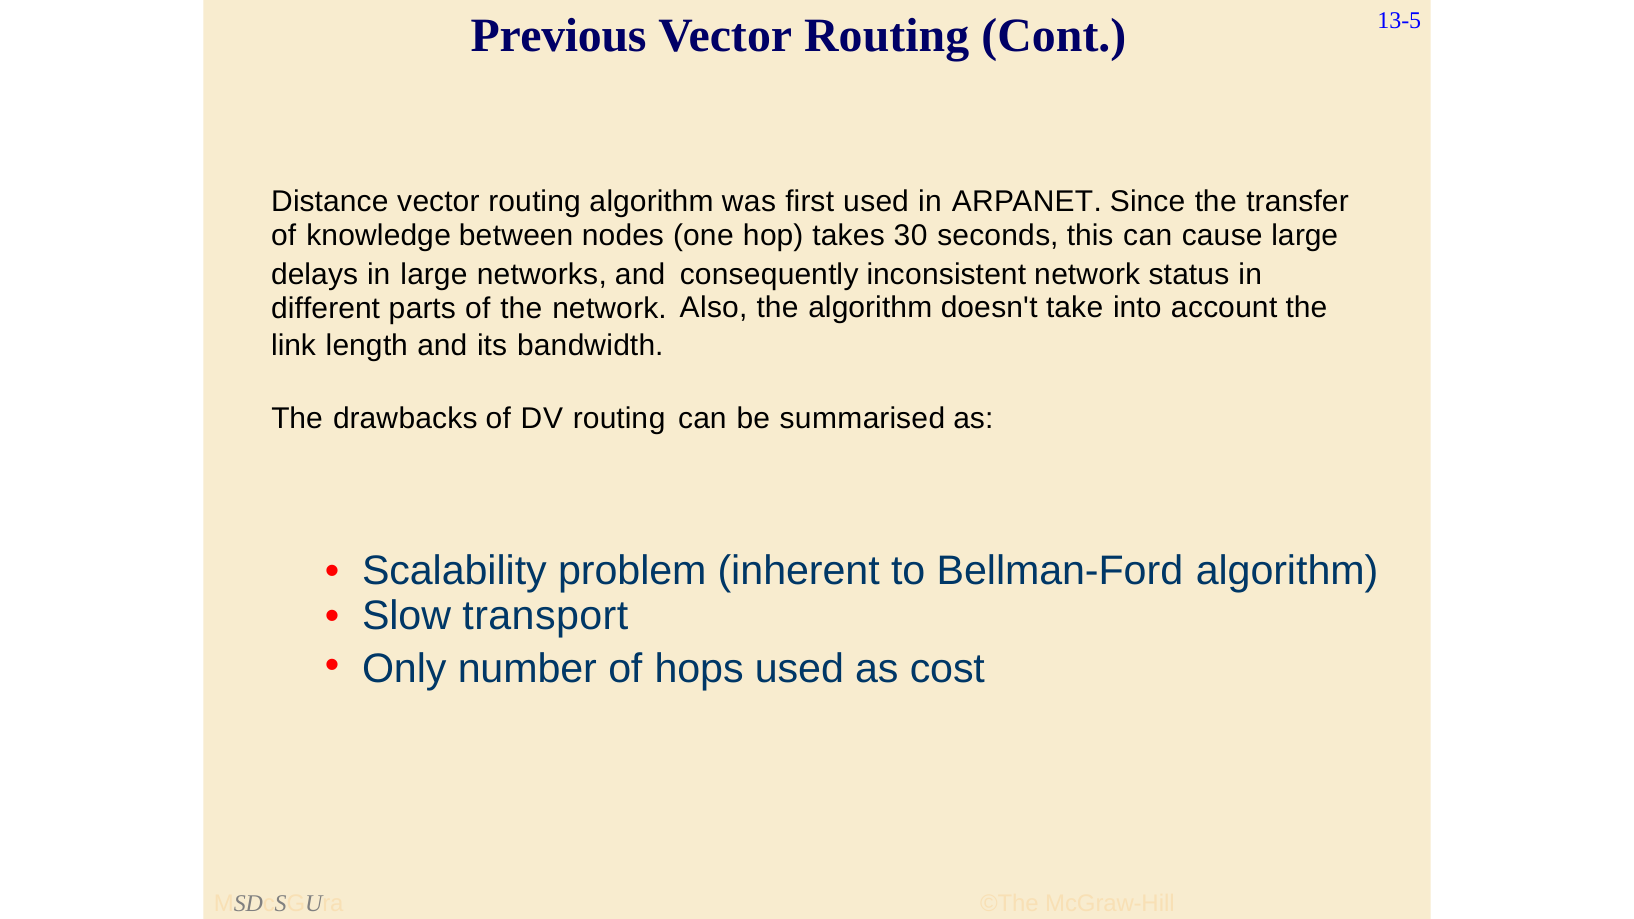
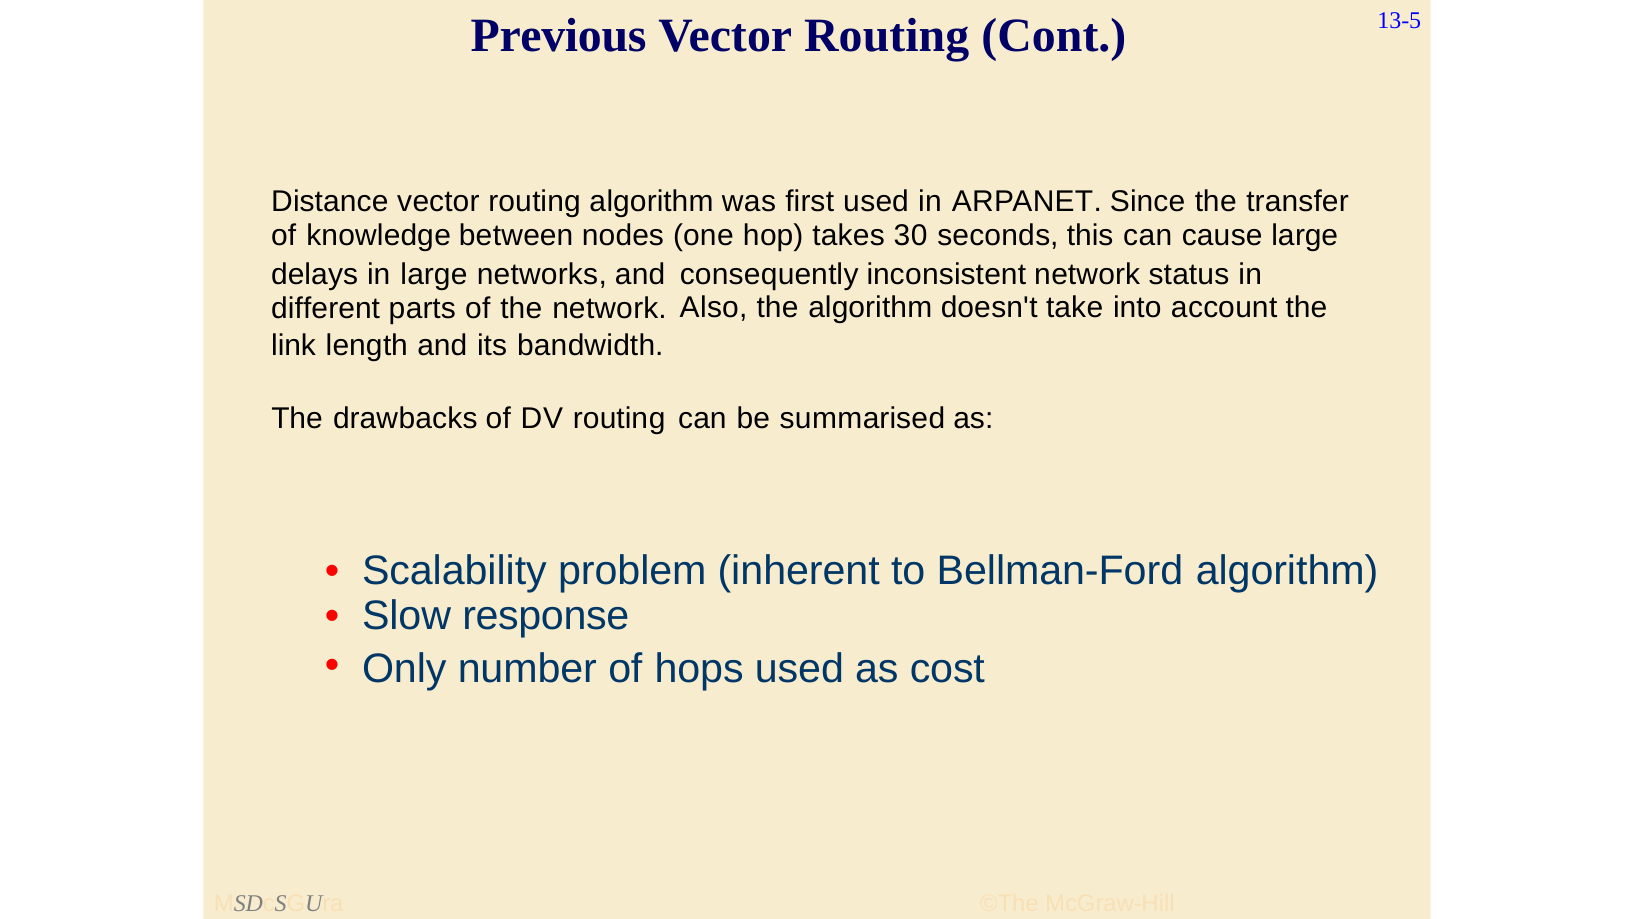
transport: transport -> response (546, 616)
